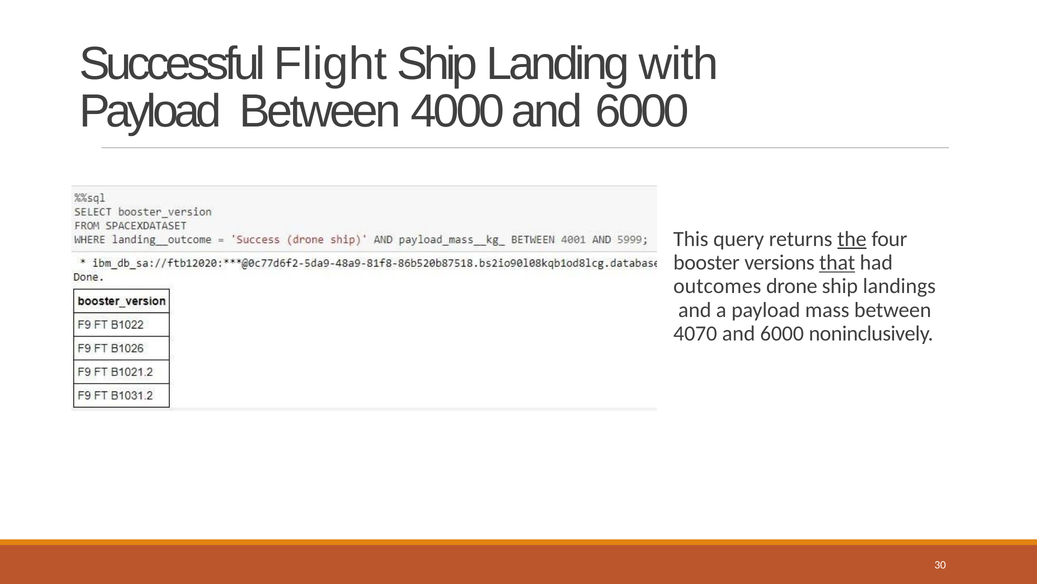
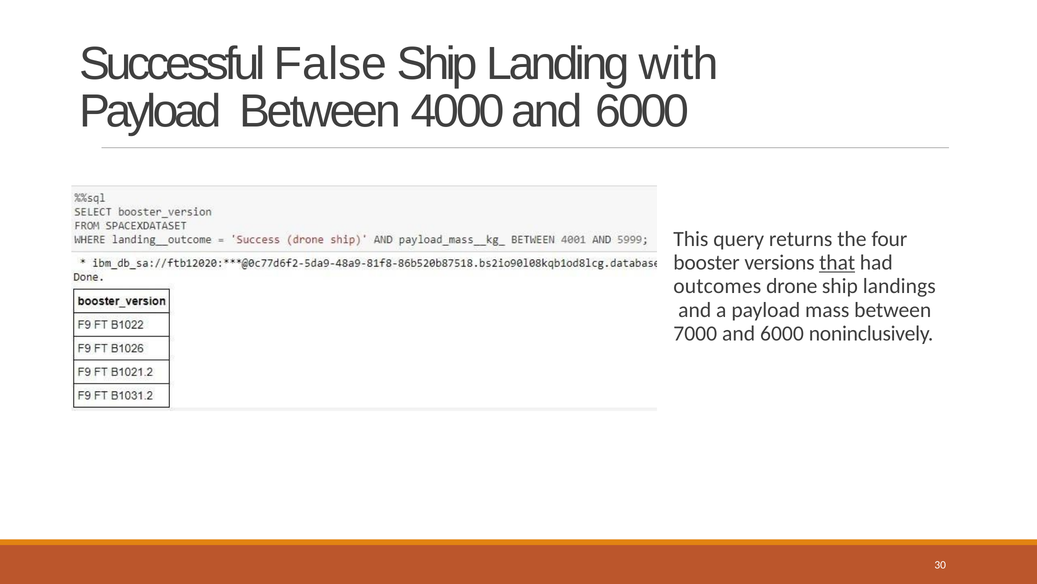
Flight: Flight -> False (331, 64)
the underline: present -> none (852, 239)
4070: 4070 -> 7000 (695, 333)
